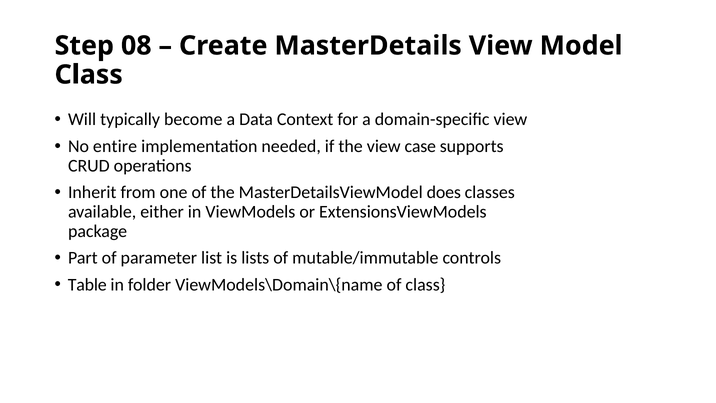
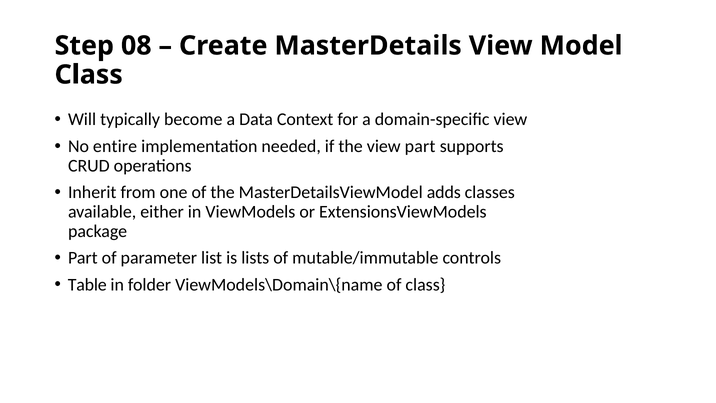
view case: case -> part (420, 146)
does: does -> adds (444, 192)
